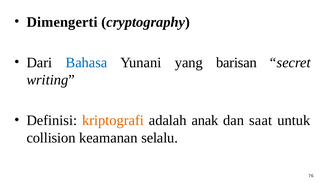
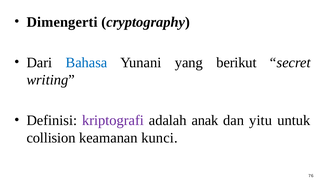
barisan: barisan -> berikut (237, 62)
kriptografi colour: orange -> purple (113, 120)
saat: saat -> yitu (261, 120)
selalu: selalu -> kunci (159, 138)
